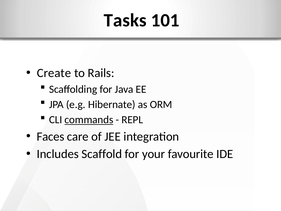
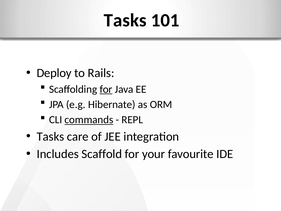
Create: Create -> Deploy (54, 73)
for underline: none -> present (106, 89)
Faces: Faces -> Tasks (50, 136)
